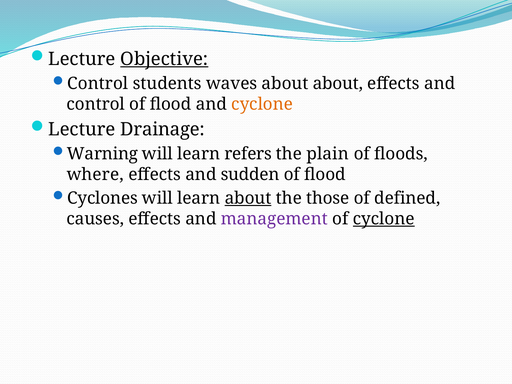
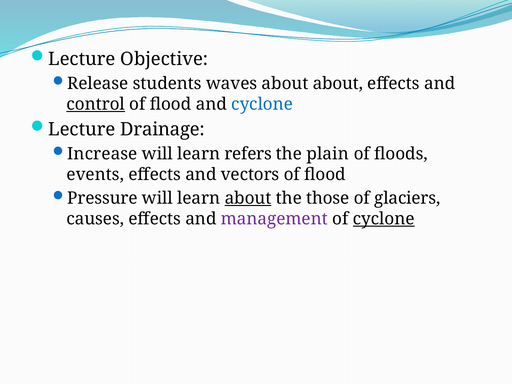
Objective underline: present -> none (164, 59)
Control: Control -> Release (98, 84)
control underline: none -> present (96, 104)
cyclone colour: orange -> blue (262, 104)
Warning: Warning -> Increase (102, 154)
where: where -> events (95, 174)
sudden: sudden -> vectors (250, 174)
Cyclones: Cyclones -> Pressure (102, 198)
defined: defined -> glaciers (407, 198)
